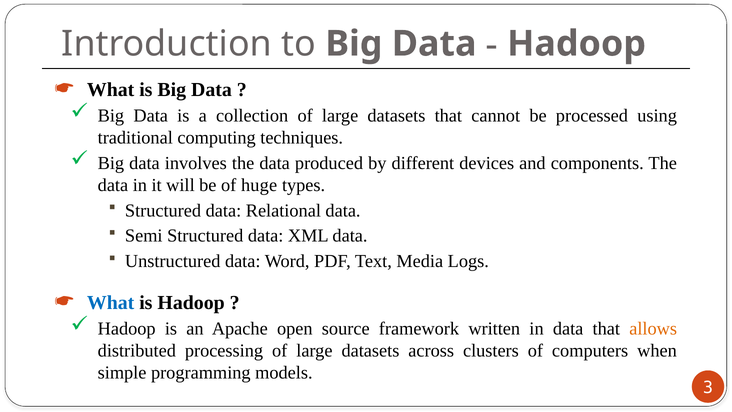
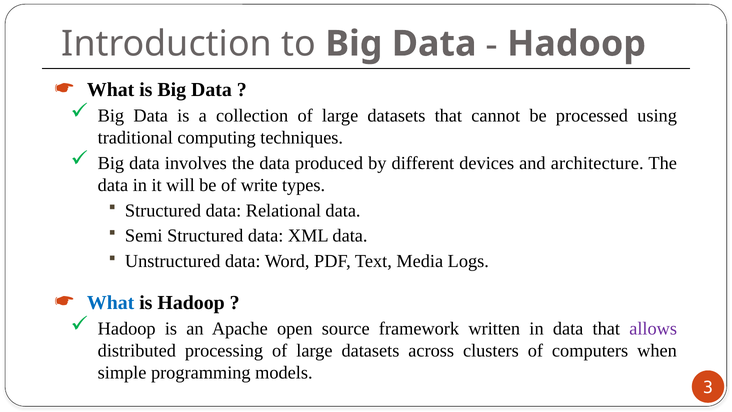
components: components -> architecture (597, 163)
huge: huge -> write (259, 185)
allows colour: orange -> purple (653, 329)
